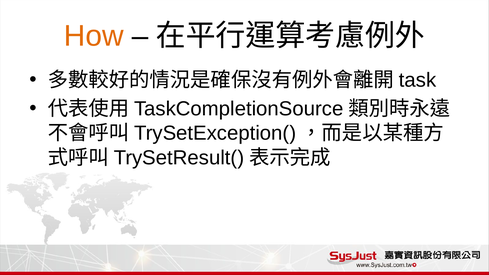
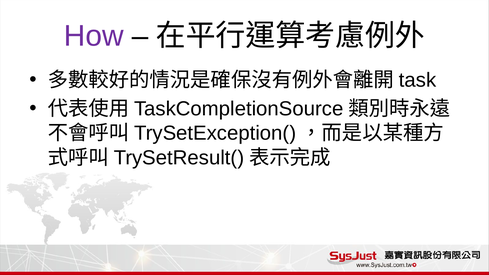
How colour: orange -> purple (94, 36)
